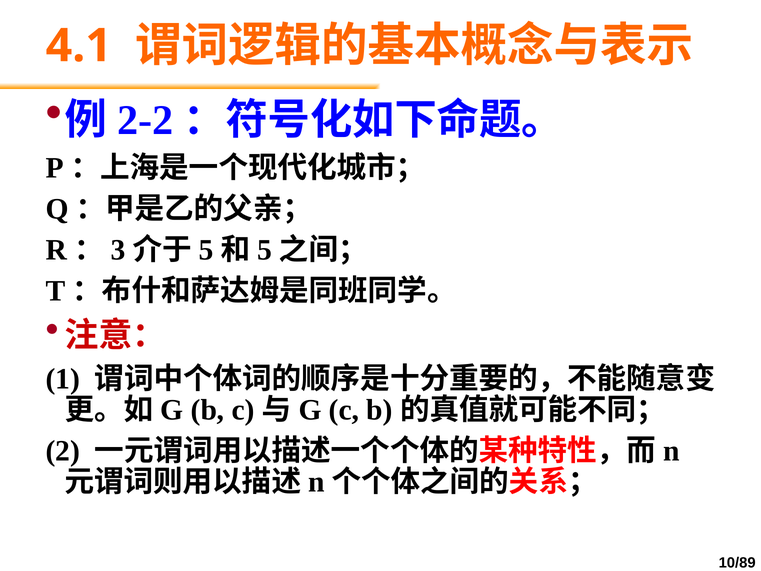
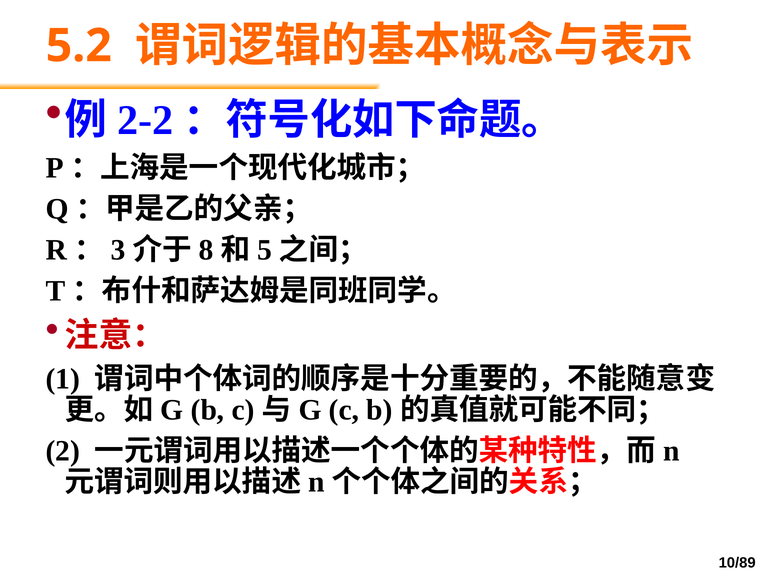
4.1: 4.1 -> 5.2 (79, 46)
5: 5 -> 8 (206, 250)
